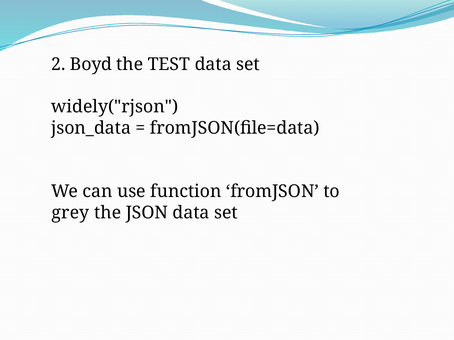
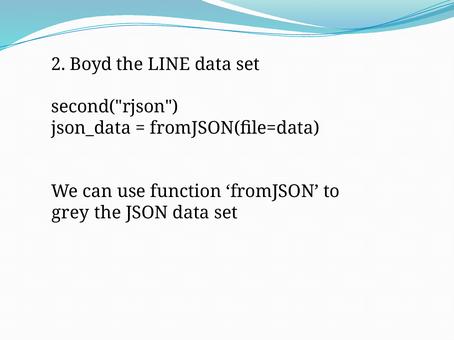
TEST: TEST -> LINE (169, 65)
widely("rjson: widely("rjson -> second("rjson (115, 107)
